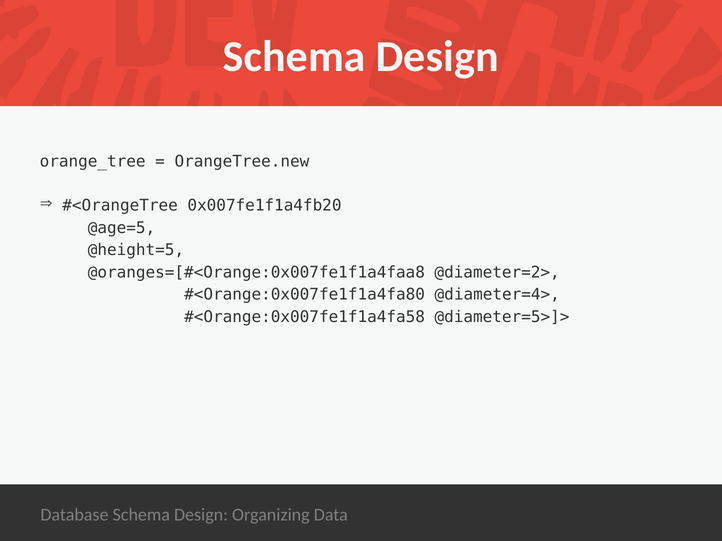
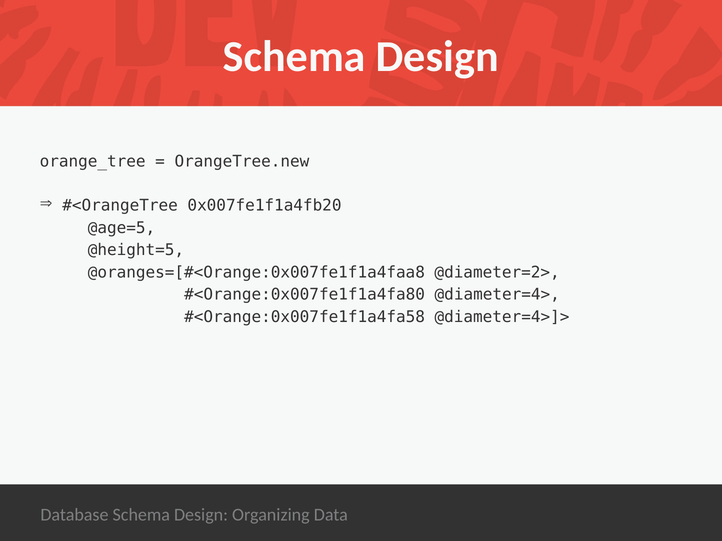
@diameter=5>]>: @diameter=5>]> -> @diameter=4>]> (502, 317)
